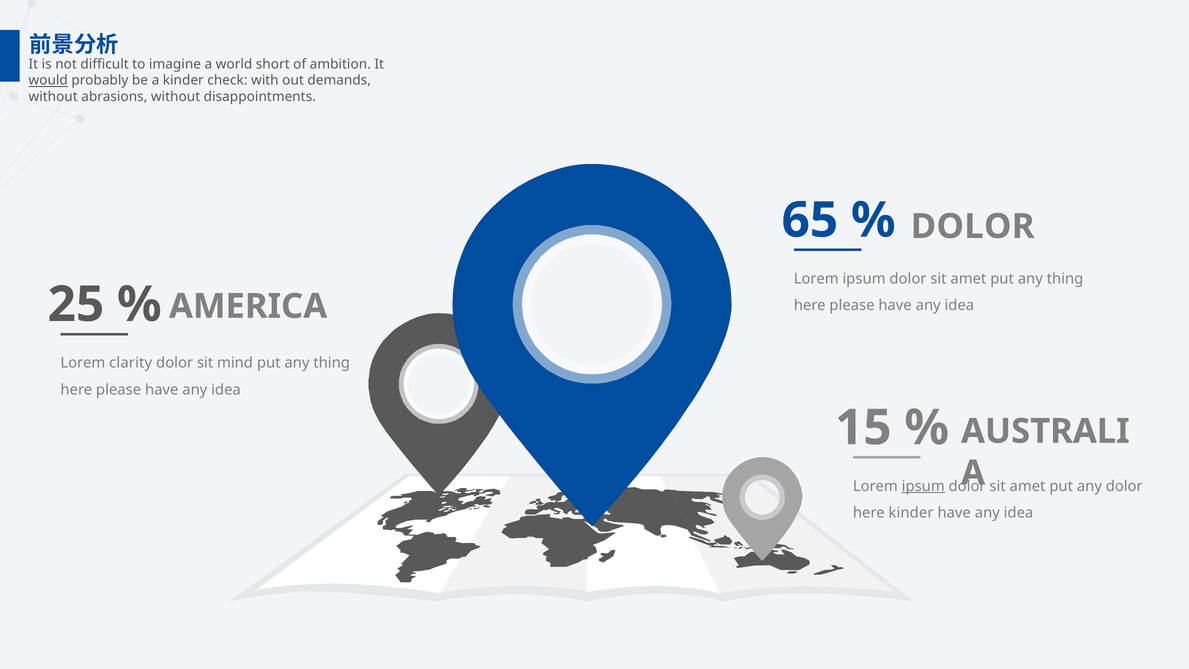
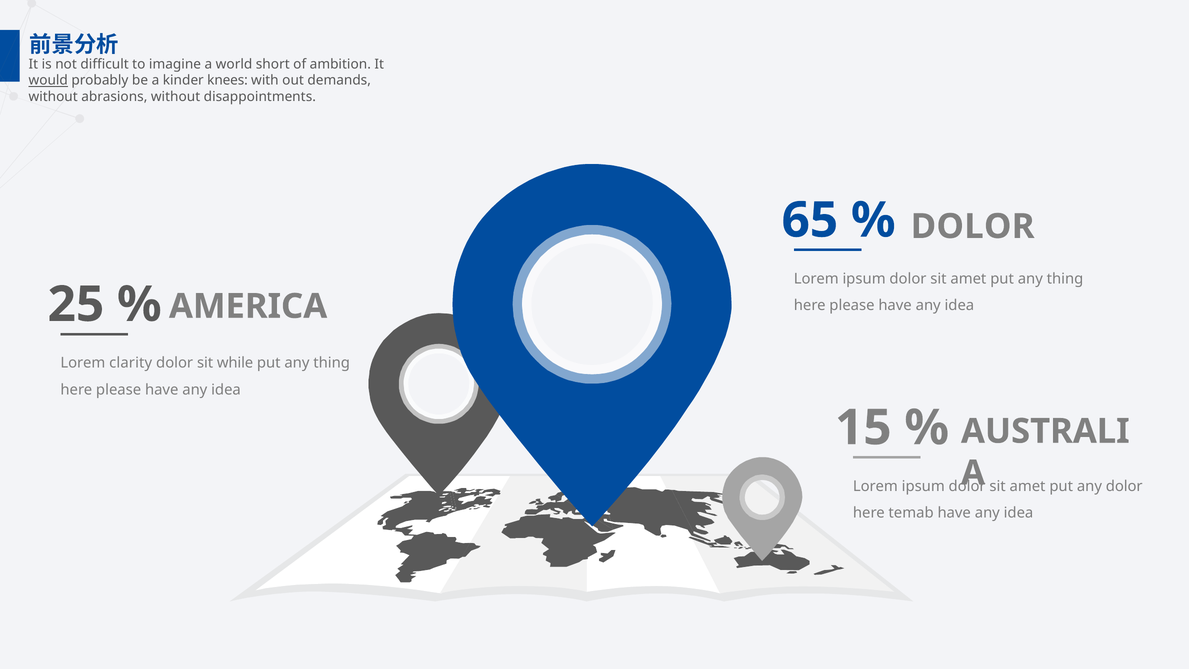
check: check -> knees (228, 80)
mind: mind -> while (235, 363)
ipsum underline: present -> none (923, 486)
here kinder: kinder -> temab (911, 513)
